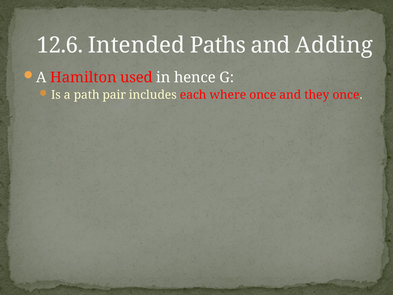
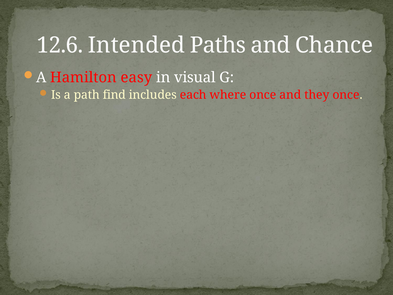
Adding: Adding -> Chance (334, 45)
used: used -> easy (136, 77)
hence: hence -> visual (195, 77)
pair: pair -> find (114, 95)
